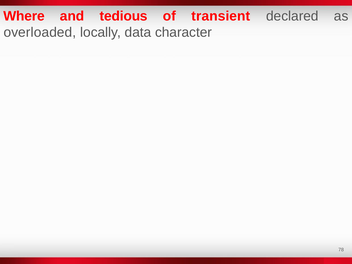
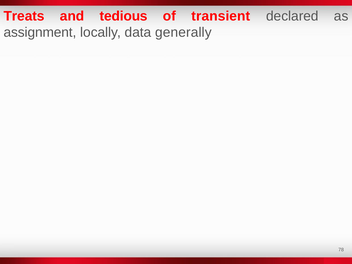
Where: Where -> Treats (24, 16)
overloaded: overloaded -> assignment (40, 32)
character: character -> generally (183, 32)
